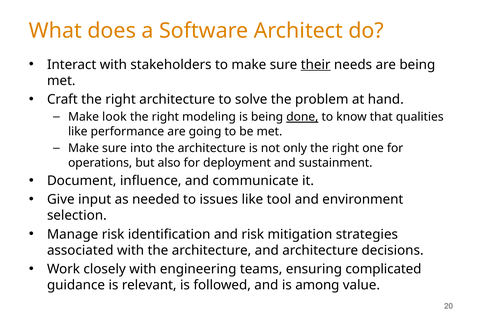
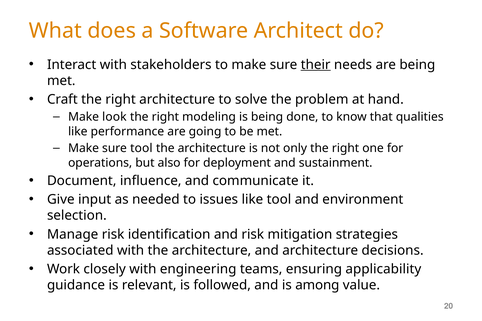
done underline: present -> none (302, 117)
sure into: into -> tool (141, 148)
complicated: complicated -> applicability (383, 269)
